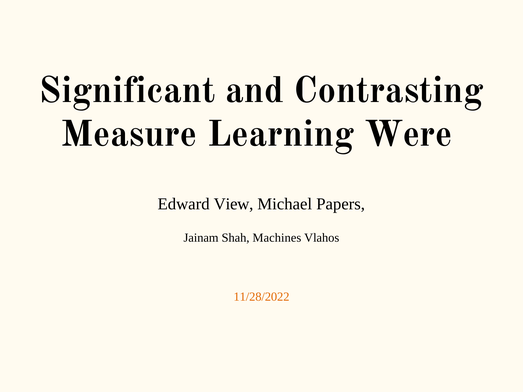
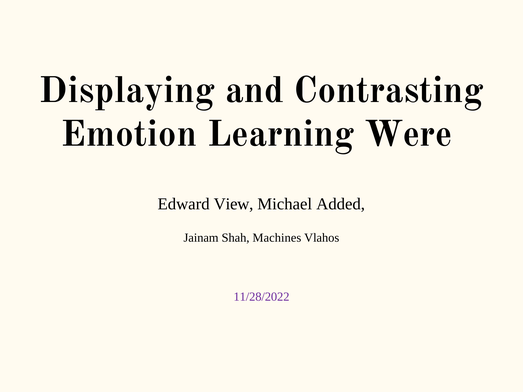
Significant: Significant -> Displaying (127, 90)
Measure: Measure -> Emotion (129, 134)
Papers: Papers -> Added (341, 204)
11/28/2022 colour: orange -> purple (262, 297)
